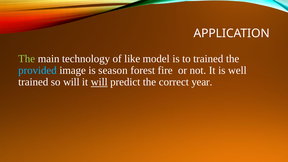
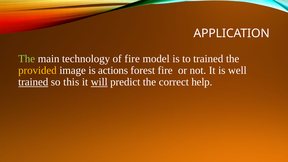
of like: like -> fire (132, 59)
provided colour: light blue -> yellow (38, 70)
season: season -> actions (113, 70)
trained underline: none -> present (33, 82)
so will: will -> this (71, 82)
year: year -> help (202, 82)
